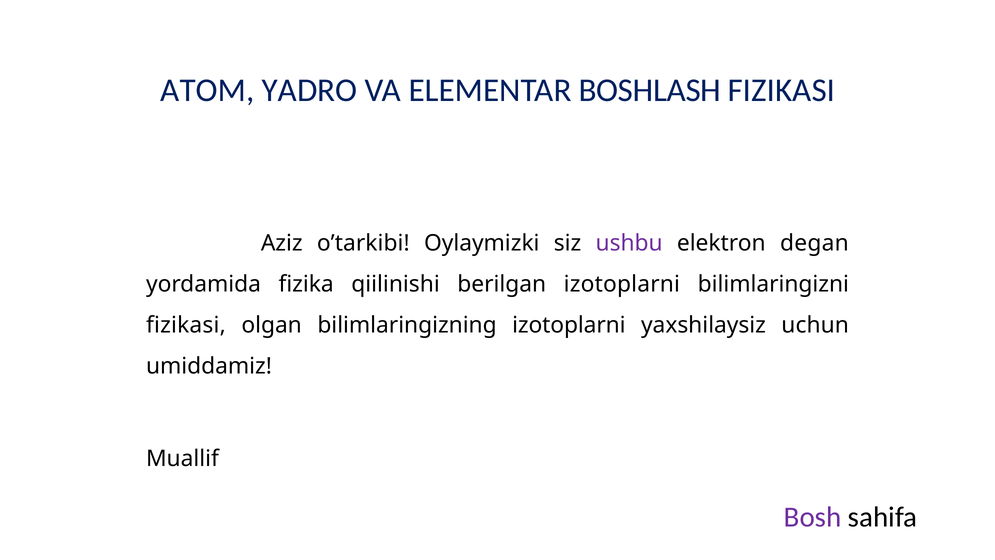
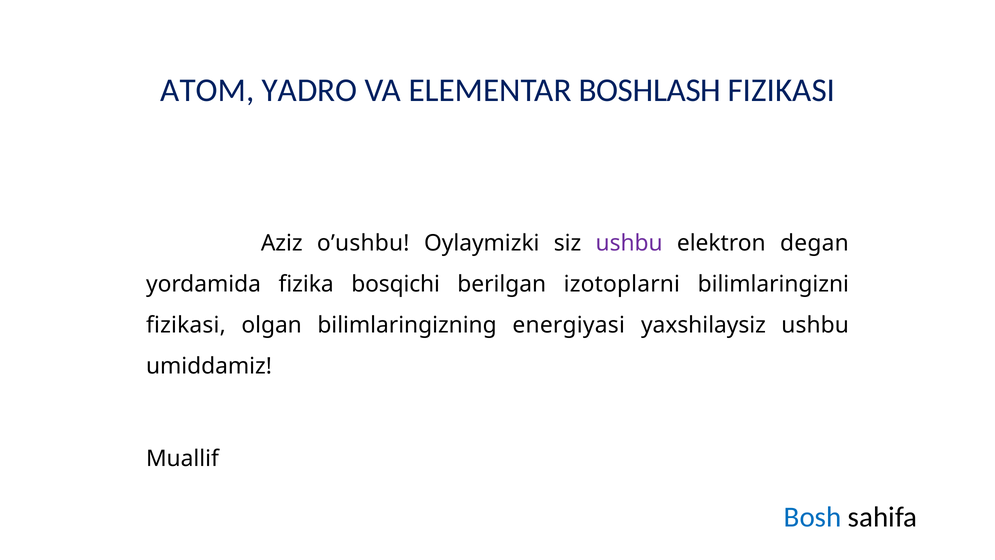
o’tarkibi: o’tarkibi -> o’ushbu (363, 243)
qiilinishi: qiilinishi -> bosqichi (396, 284)
bilimlaringizning izotoplarni: izotoplarni -> energiyasi (569, 325)
yaxshilaysiz uchun: uchun -> ushbu (815, 325)
Bosh colour: purple -> blue (813, 517)
